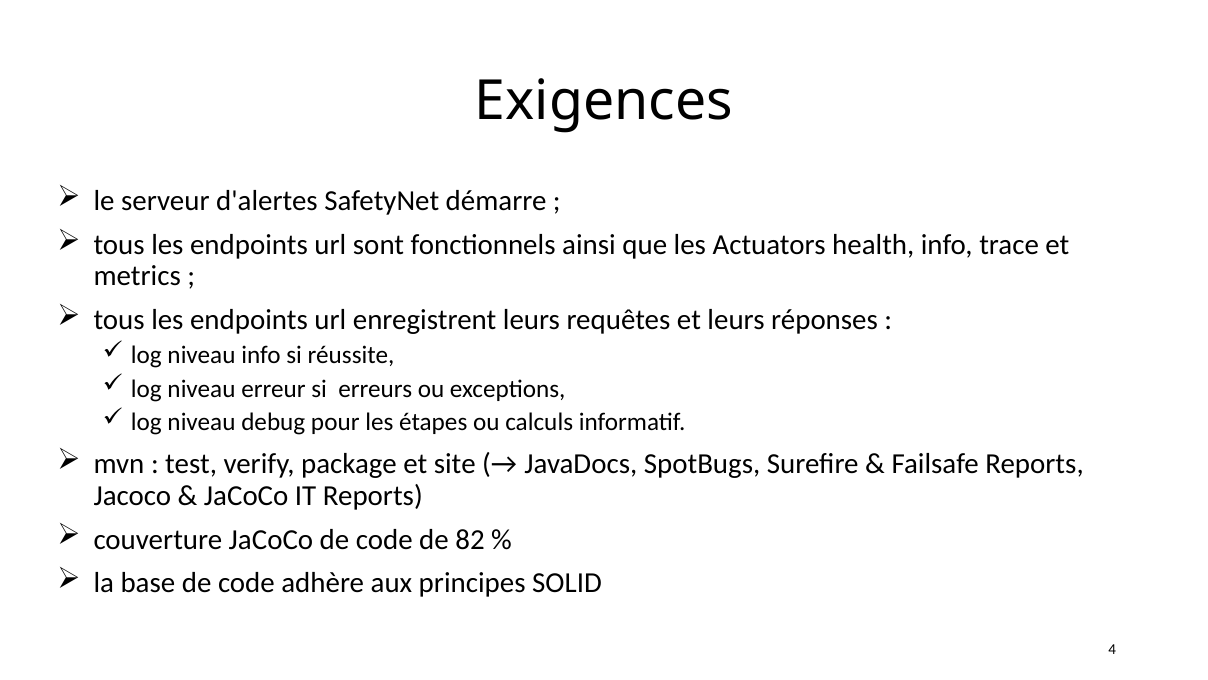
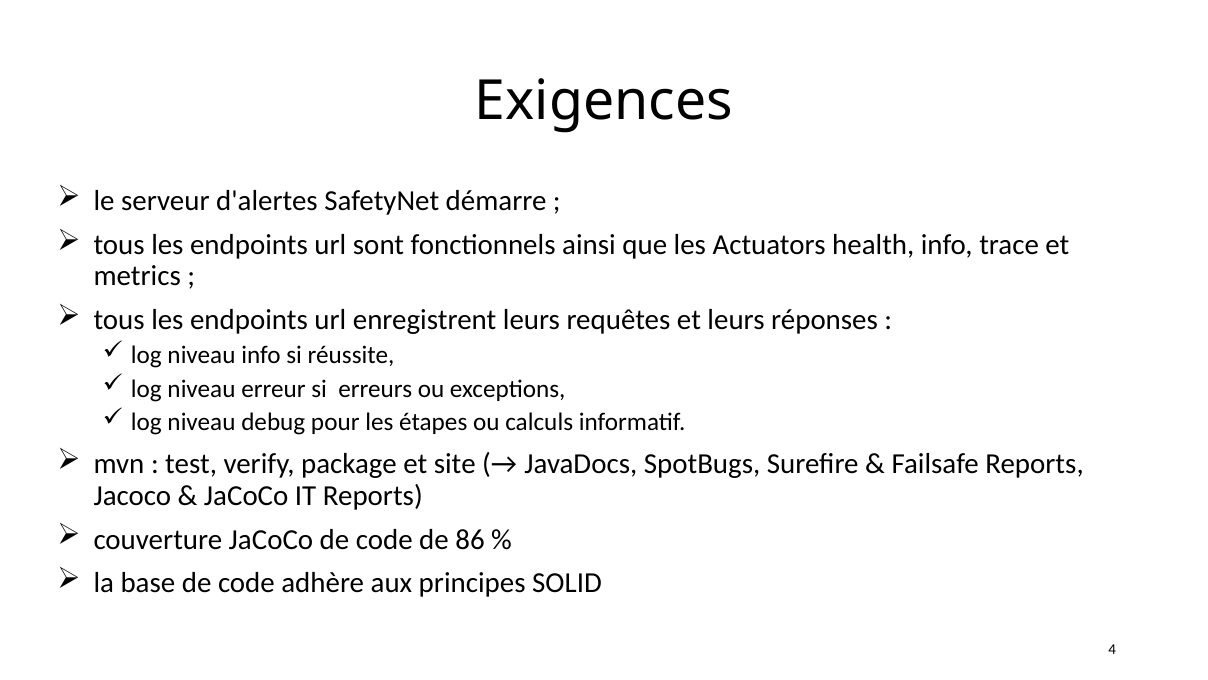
82: 82 -> 86 (470, 539)
